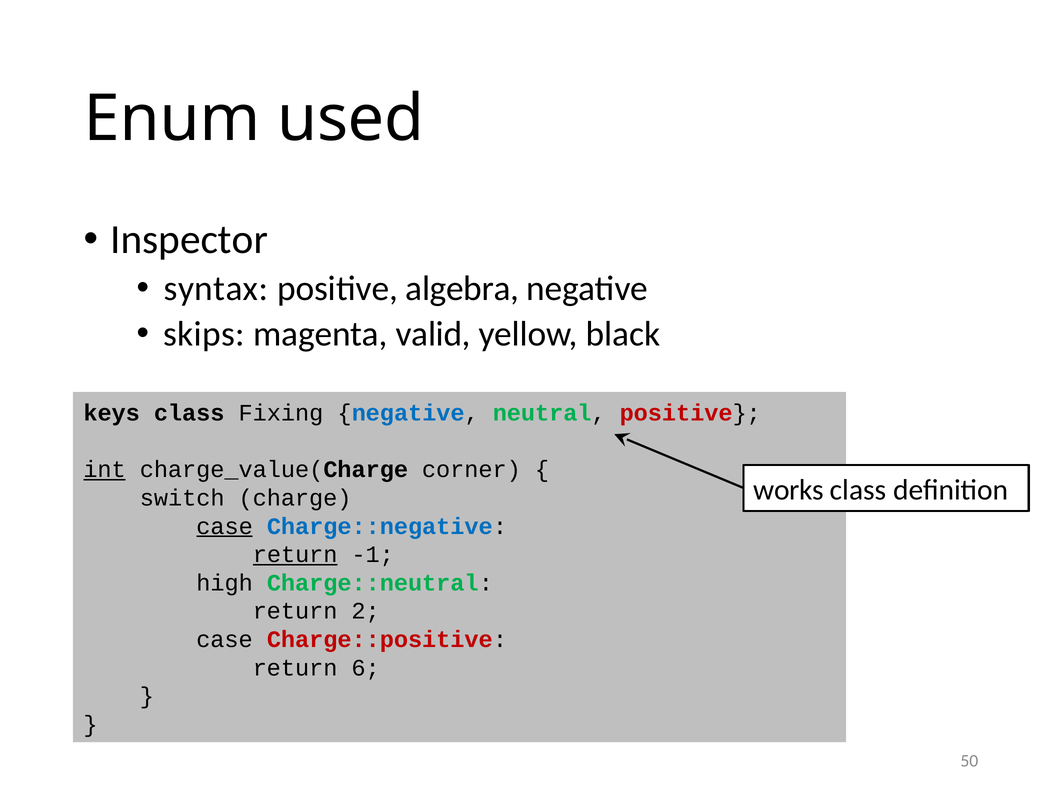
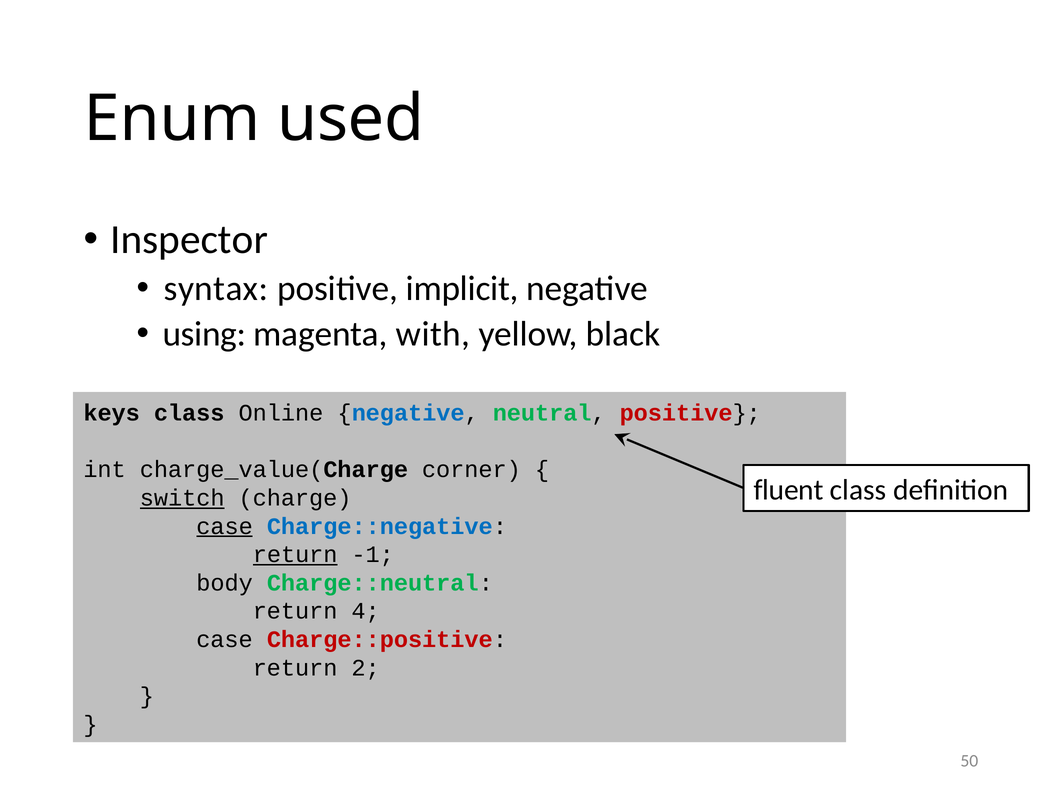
algebra: algebra -> implicit (462, 288)
skips: skips -> using (204, 334)
valid: valid -> with (433, 334)
Fixing: Fixing -> Online (281, 413)
int underline: present -> none (105, 469)
works: works -> fluent (789, 490)
switch underline: none -> present (182, 498)
high: high -> body (225, 583)
2: 2 -> 4 (366, 611)
6: 6 -> 2 (366, 667)
